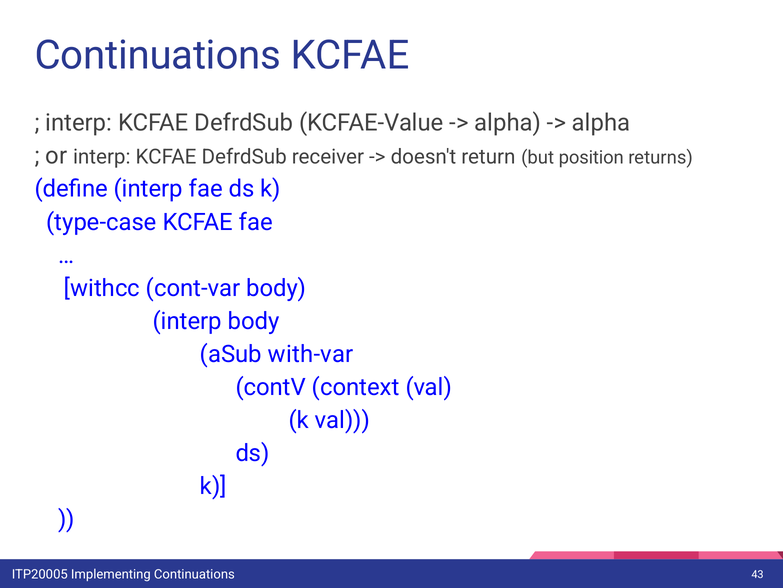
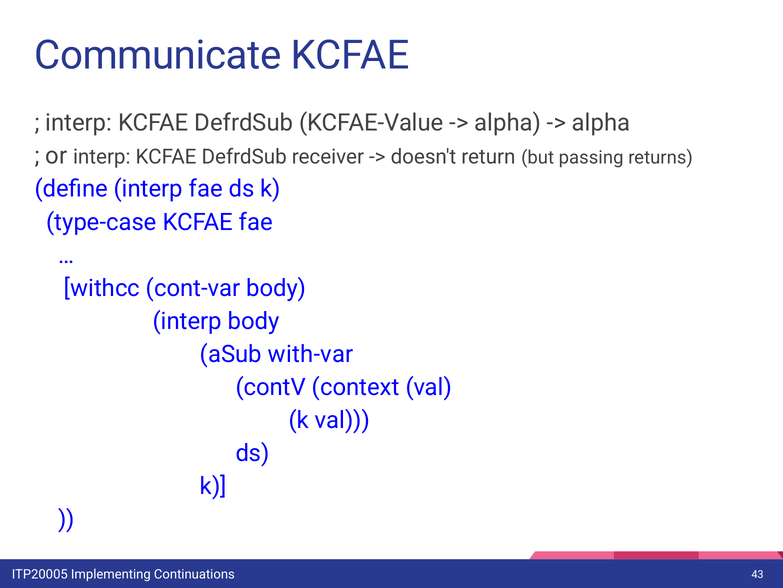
Continuations: Continuations -> Communicate (158, 55)
position: position -> passing (591, 158)
